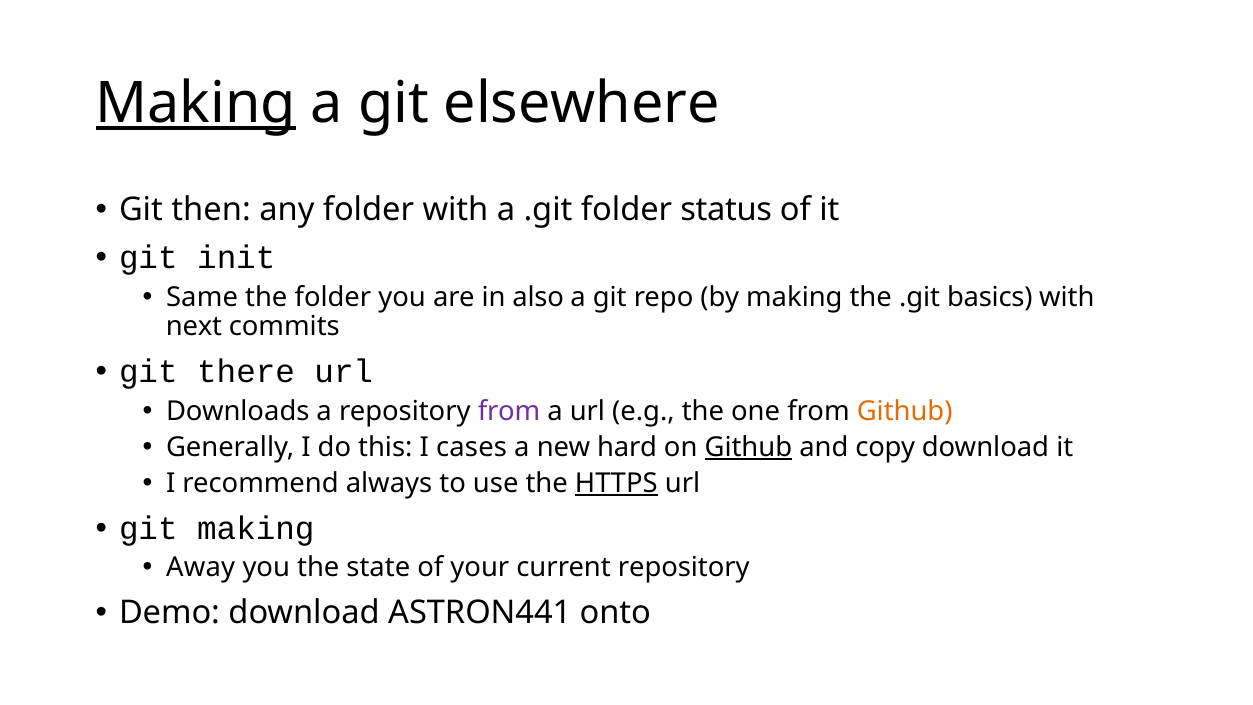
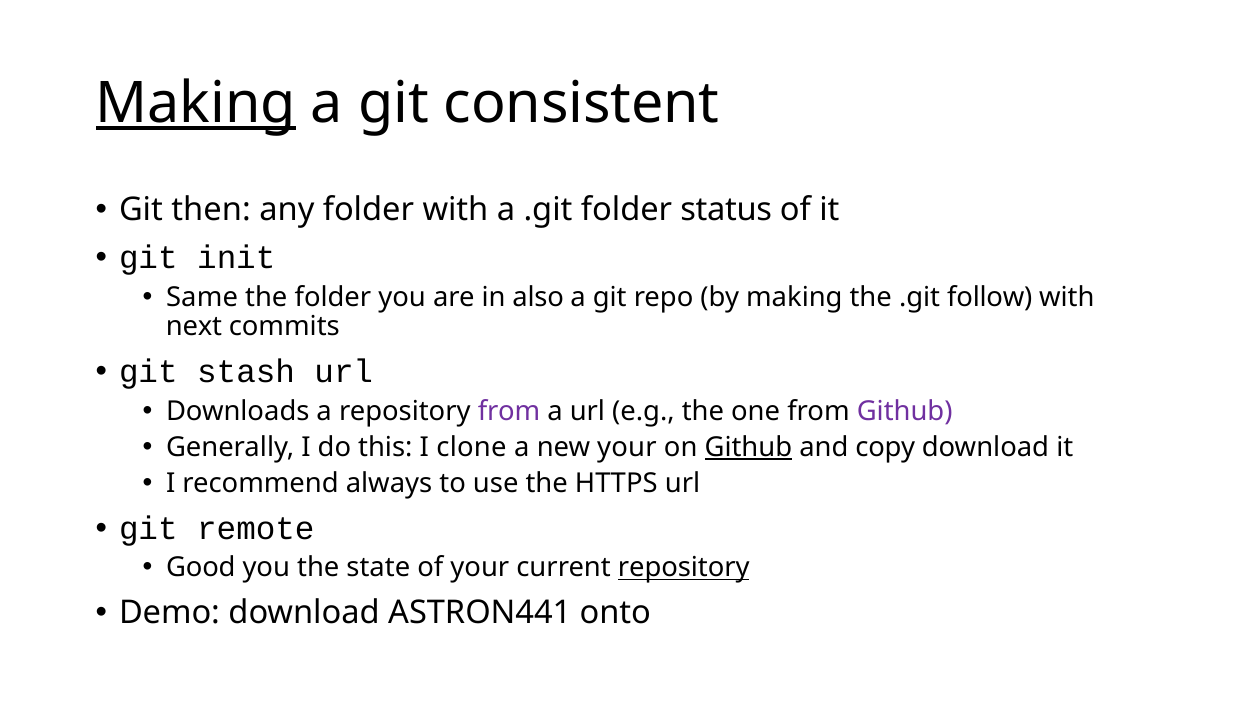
elsewhere: elsewhere -> consistent (582, 103)
basics: basics -> follow (990, 297)
there: there -> stash (246, 372)
Github colour: orange -> purple (905, 411)
cases: cases -> clone (472, 447)
new hard: hard -> your (627, 447)
HTTPS underline: present -> none (616, 483)
git making: making -> remote (256, 529)
Away: Away -> Good (201, 568)
repository underline: none -> present (684, 568)
